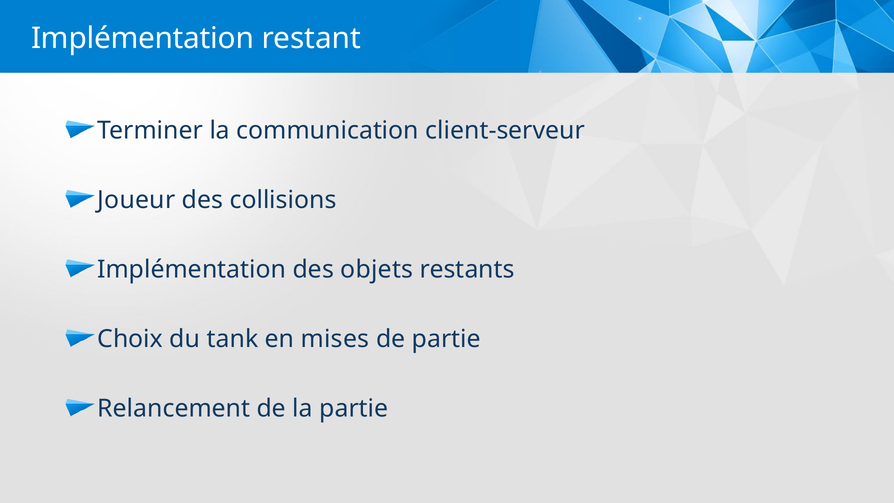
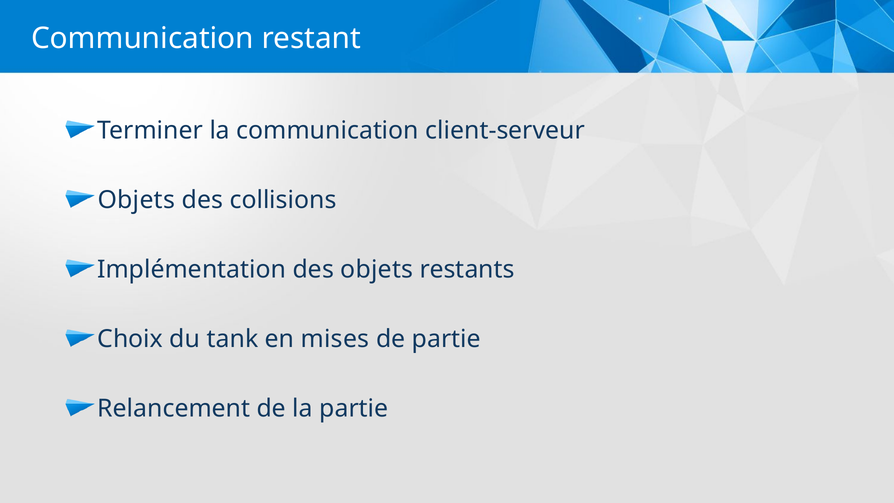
Implémentation: Implémentation -> Communication (142, 38)
Joueur: Joueur -> Objets (136, 200)
